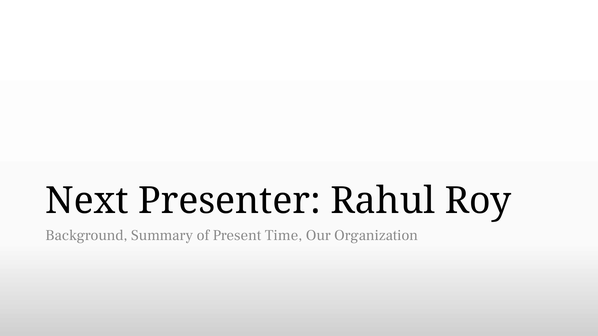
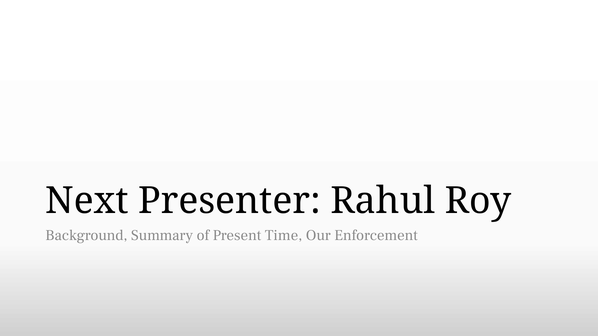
Organization: Organization -> Enforcement (376, 235)
